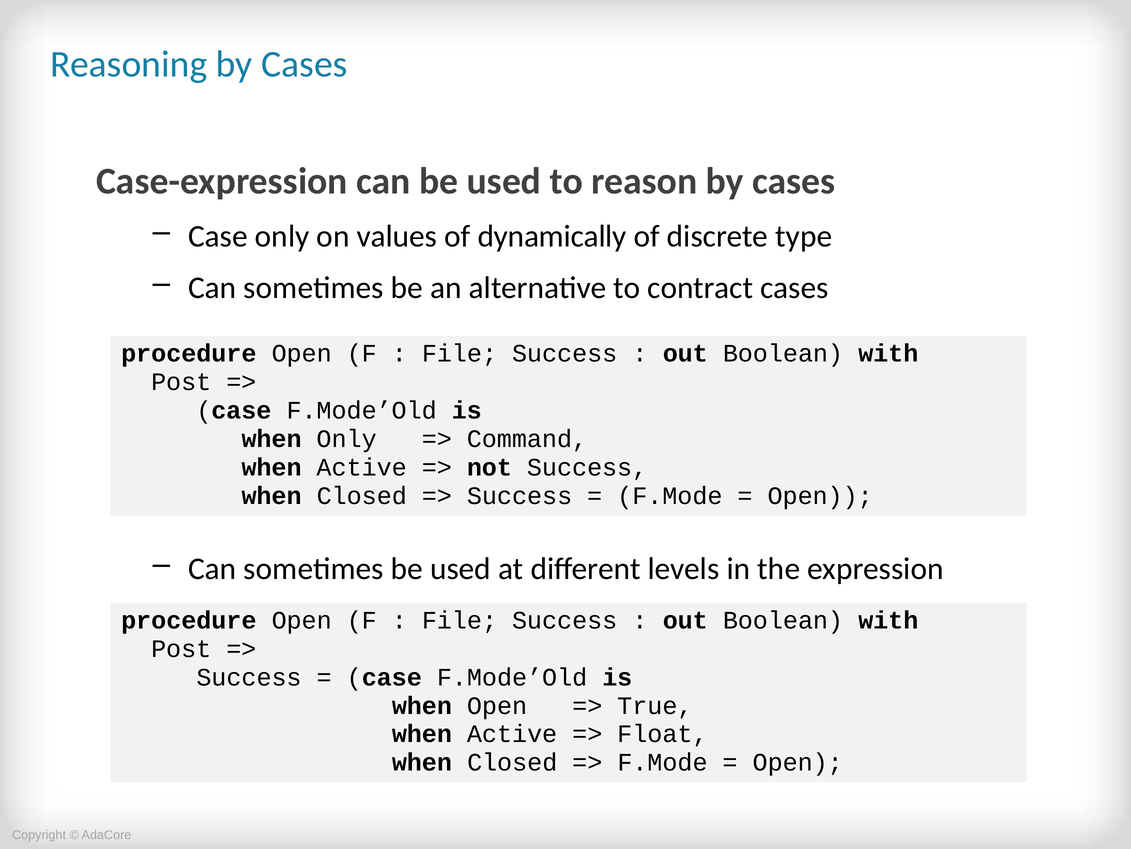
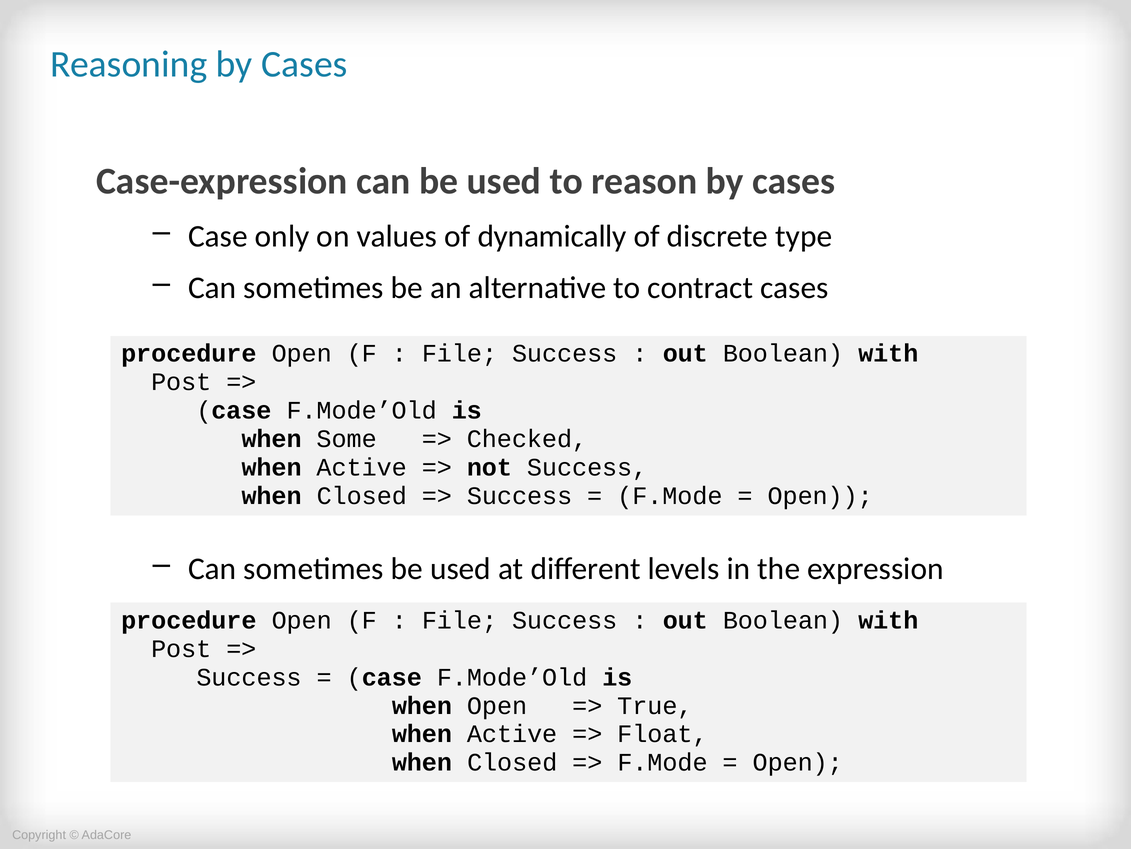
when Only: Only -> Some (347, 439)
Command: Command -> Checked (527, 439)
